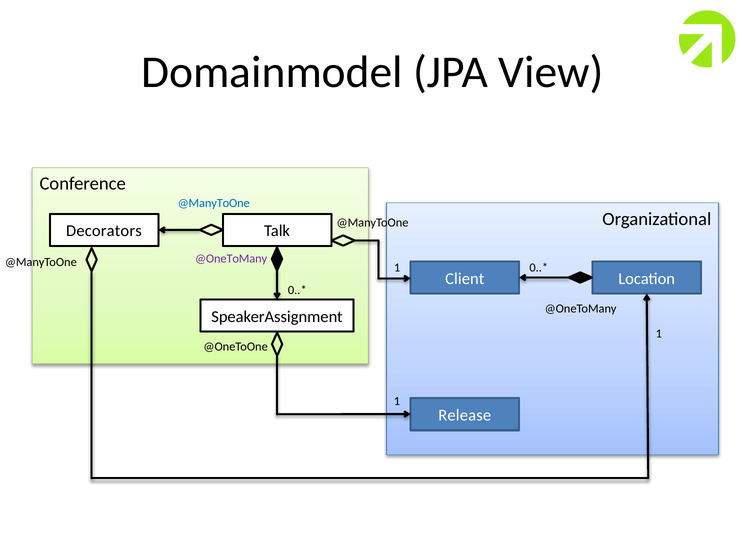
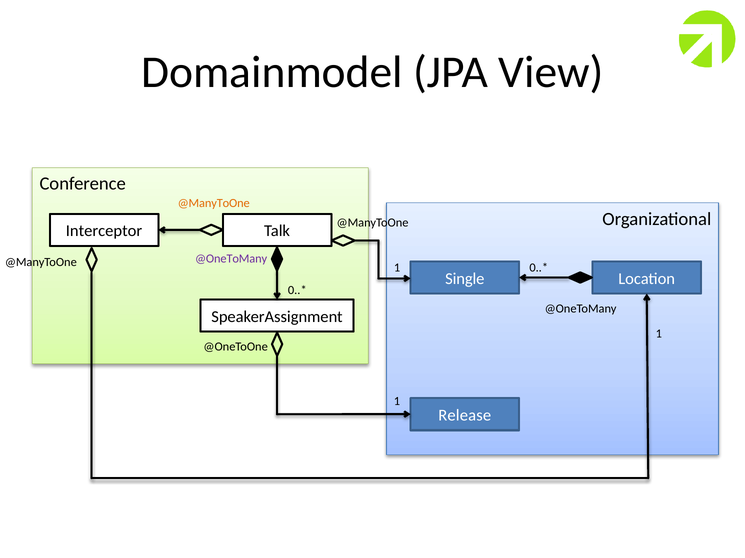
@ManyToOne colour: blue -> orange (214, 203)
Decorators: Decorators -> Interceptor (104, 231)
Client: Client -> Single (465, 279)
